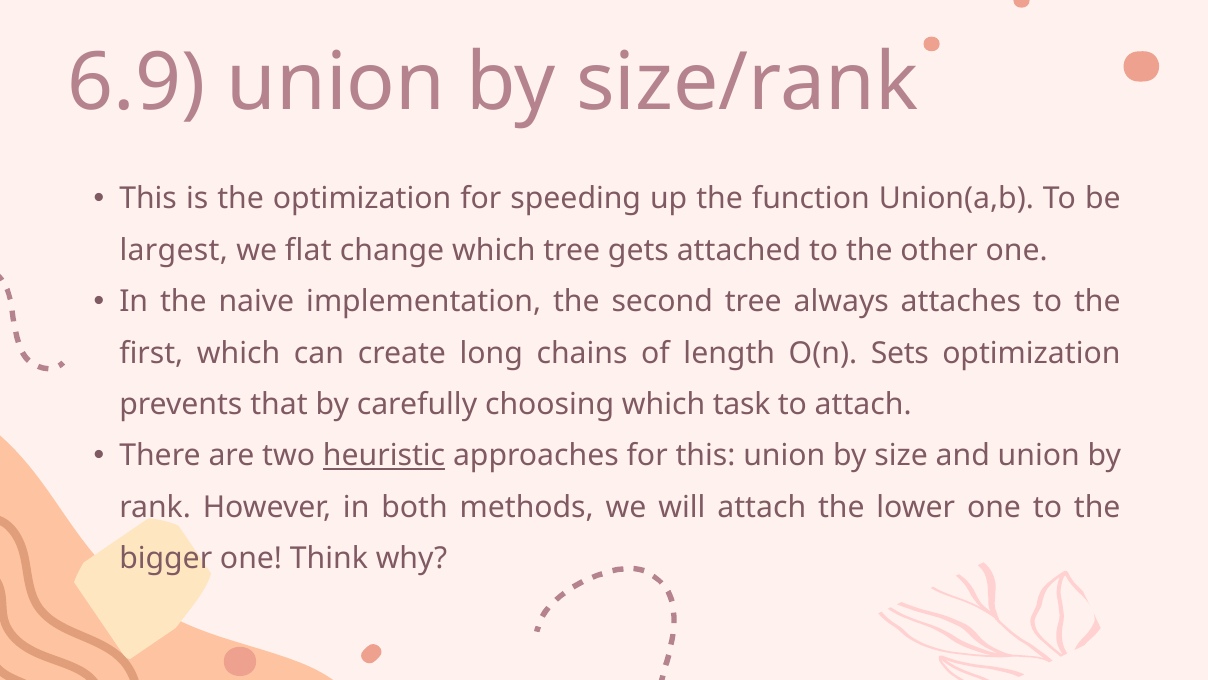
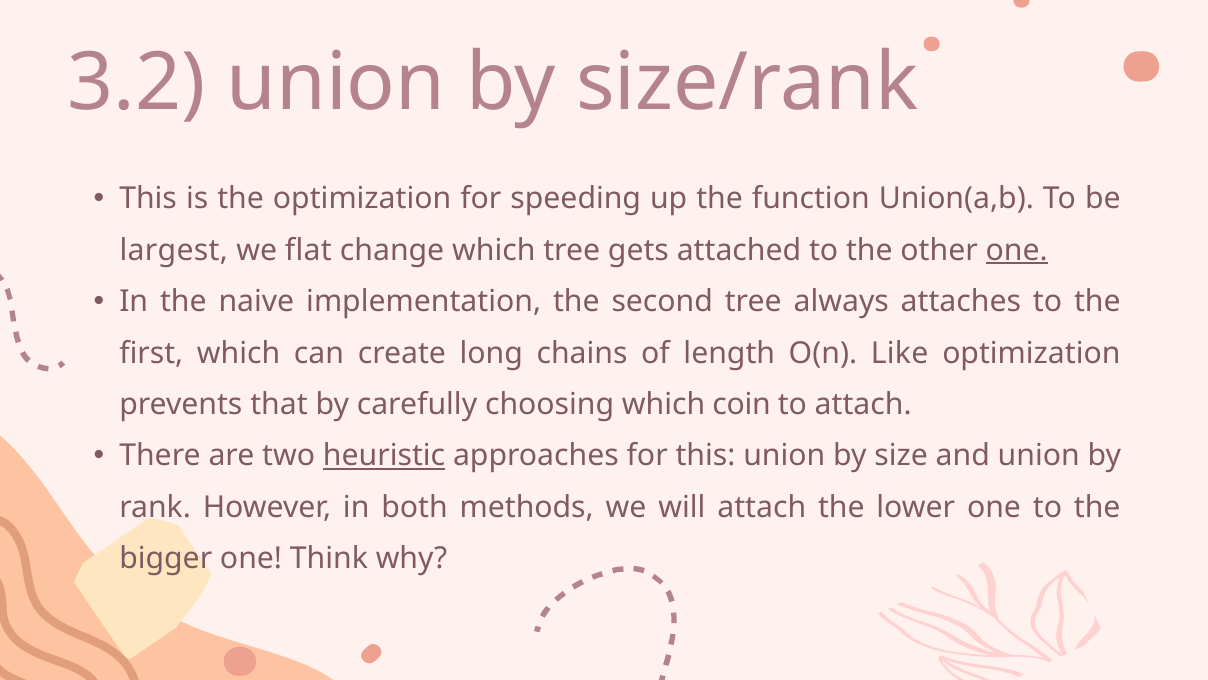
6.9: 6.9 -> 3.2 (137, 83)
one underline: none -> present (1017, 250)
Sets: Sets -> Like (900, 353)
task: task -> coin (742, 404)
